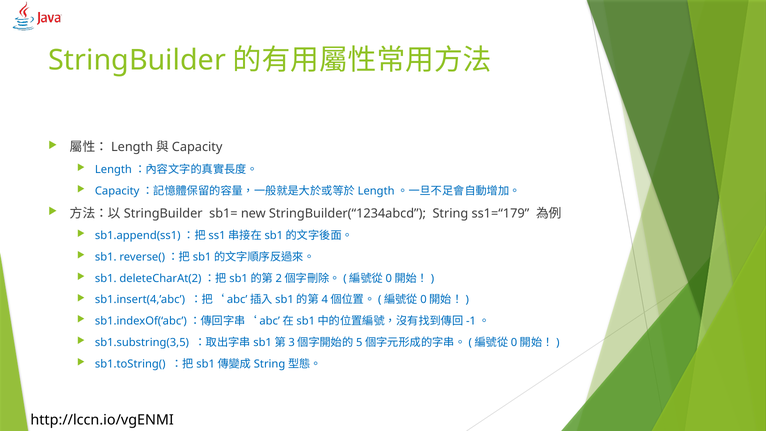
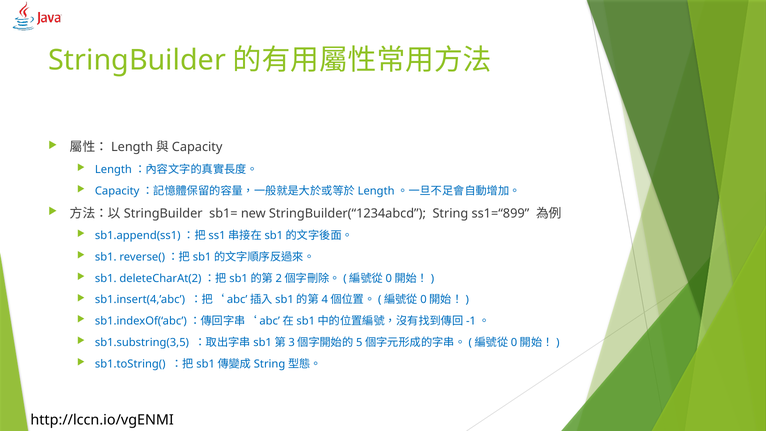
ss1=“179: ss1=“179 -> ss1=“899 (500, 213)
